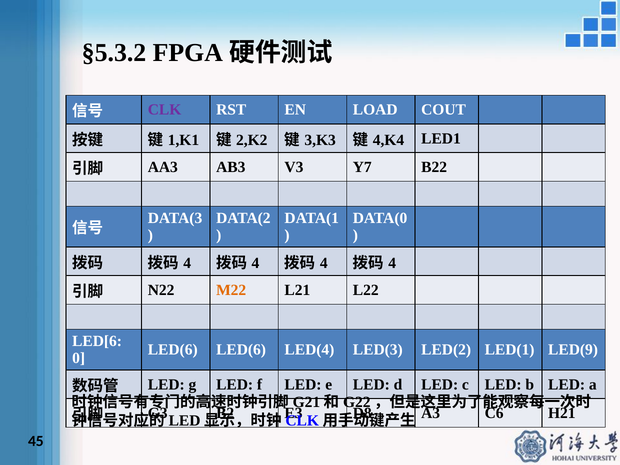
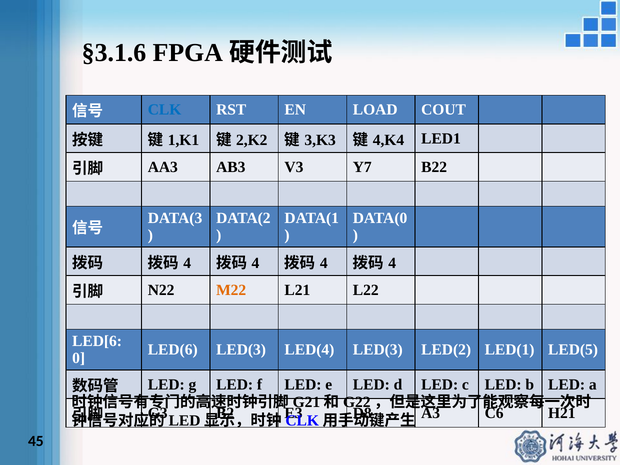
§5.3.2: §5.3.2 -> §3.1.6 (114, 53)
CLK colour: purple -> blue (165, 110)
LED(6 LED(6: LED(6 -> LED(3 (241, 350)
LED(9: LED(9 -> LED(5 (573, 350)
